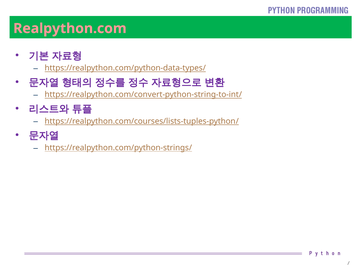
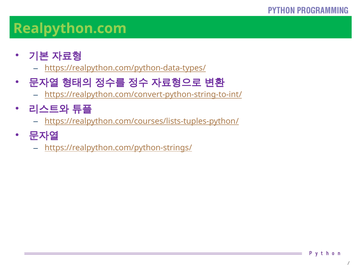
Realpython.com colour: pink -> light green (70, 28)
